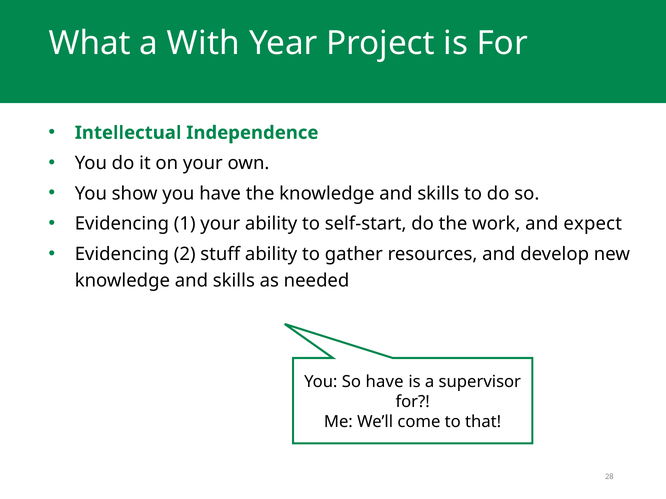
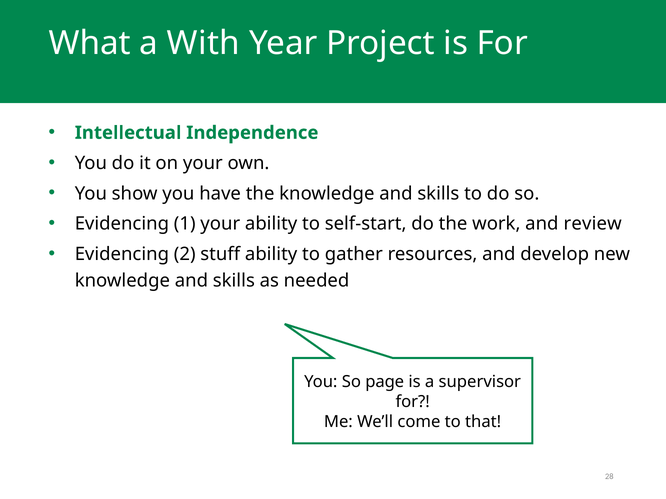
expect: expect -> review (593, 224)
So have: have -> page (385, 382)
